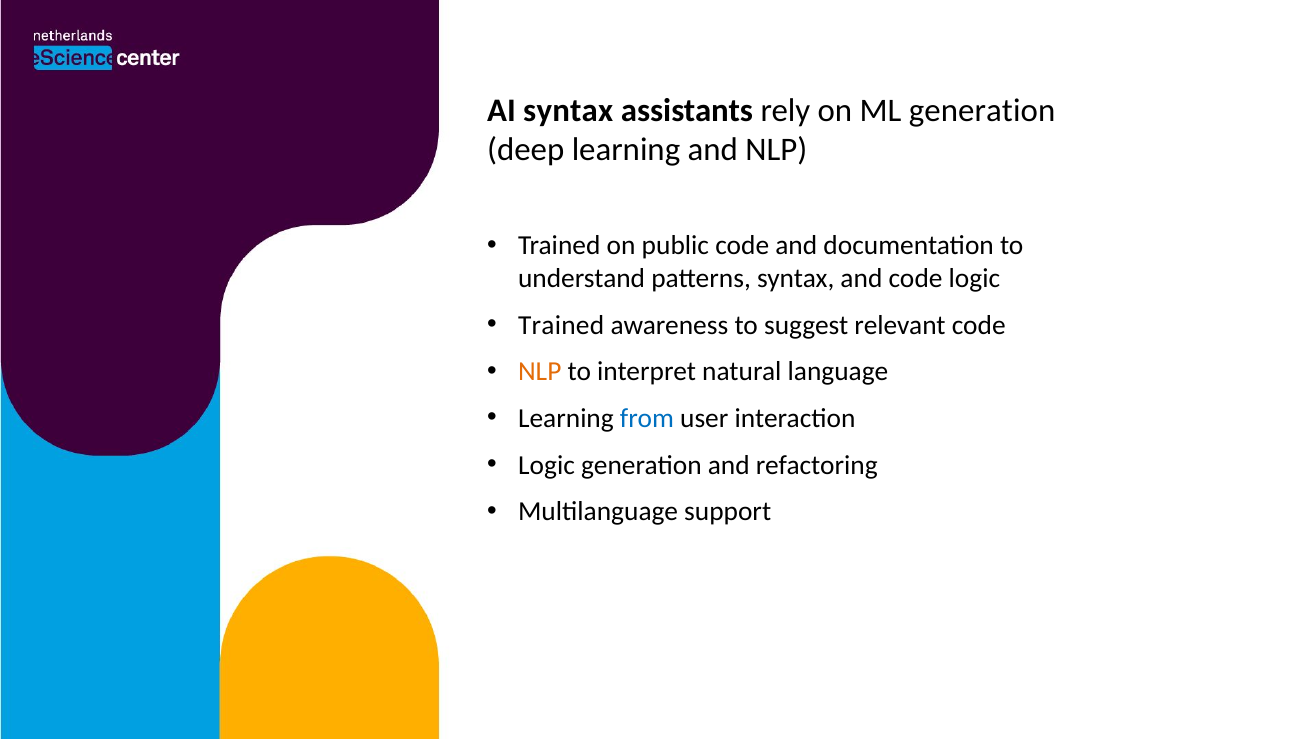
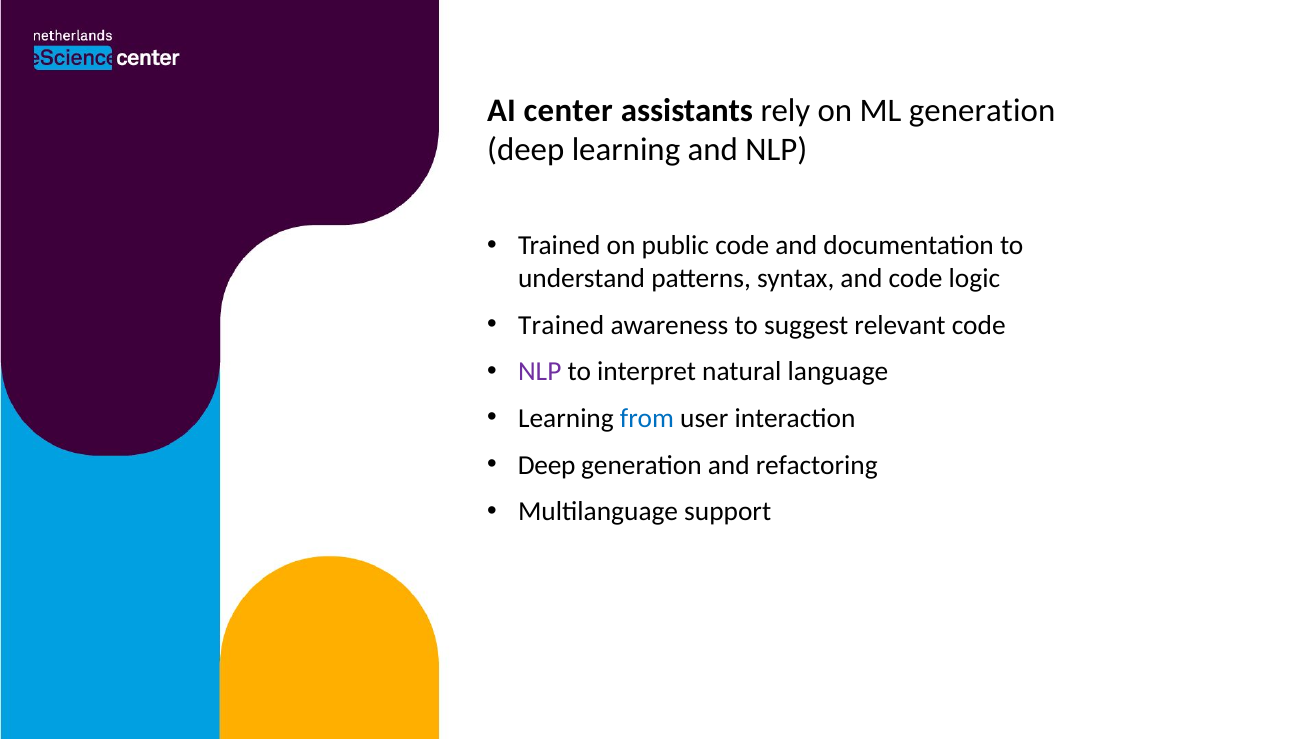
AI syntax: syntax -> center (568, 111)
NLP colour: orange -> purple (540, 372)
Logic: Logic -> Deep (547, 465)
